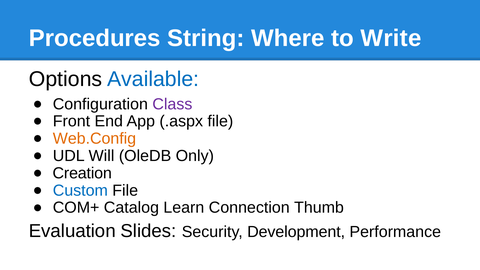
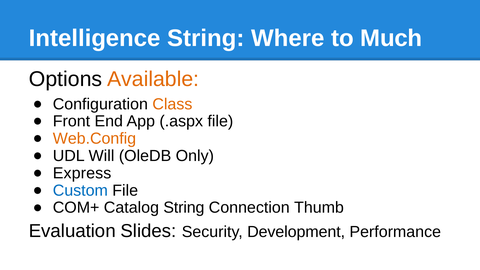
Procedures: Procedures -> Intelligence (95, 38)
Write: Write -> Much (391, 38)
Available colour: blue -> orange (153, 79)
Class colour: purple -> orange (172, 104)
Creation: Creation -> Express (82, 173)
Catalog Learn: Learn -> String (184, 208)
